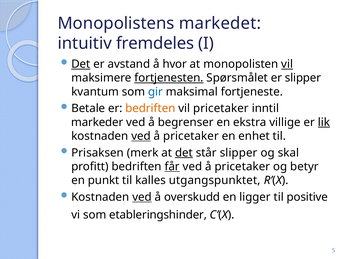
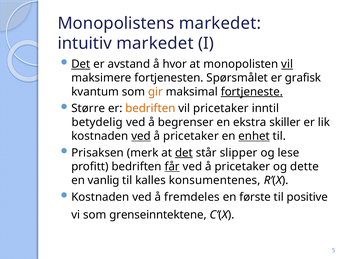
intuitiv fremdeles: fremdeles -> markedet (155, 43)
fortjenesten underline: present -> none (169, 78)
er slipper: slipper -> grafisk (303, 78)
gir colour: blue -> orange (155, 92)
fortjeneste underline: none -> present (252, 92)
Betale: Betale -> Større (88, 108)
markeder: markeder -> betydelig (97, 122)
villige: villige -> skiller (285, 122)
lik underline: present -> none (324, 122)
enhet underline: none -> present (254, 136)
skal: skal -> lese (289, 153)
betyr: betyr -> dette (304, 166)
punkt: punkt -> vanlig (104, 180)
utgangspunktet: utgangspunktet -> konsumentenes (215, 180)
ved underline: present -> none (142, 197)
overskudd: overskudd -> fremdeles (192, 197)
ligger: ligger -> første (255, 197)
etableringshinder: etableringshinder -> grenseinntektene (158, 215)
